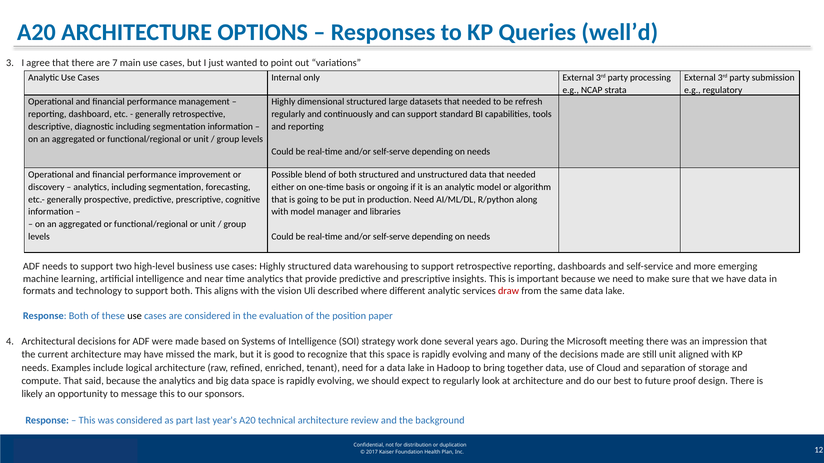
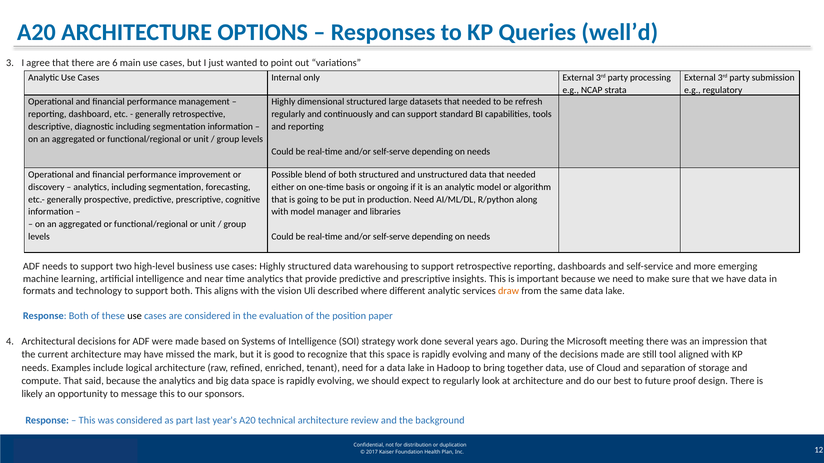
7: 7 -> 6 (115, 63)
draw colour: red -> orange (509, 291)
still unit: unit -> tool (668, 355)
